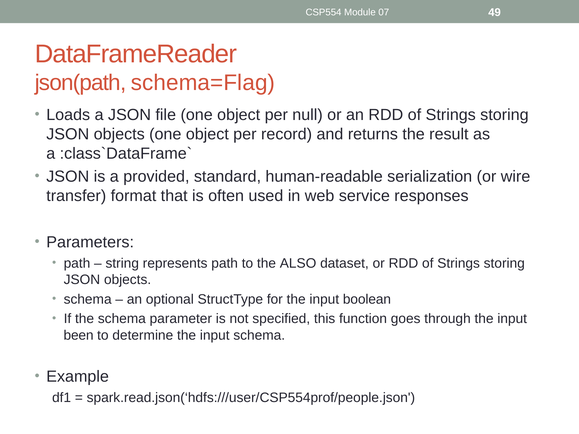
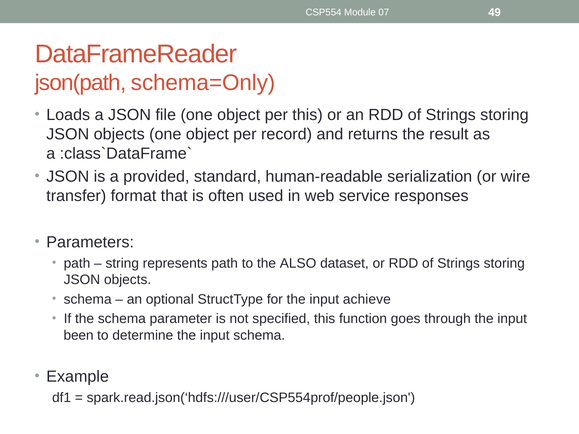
schema=Flag: schema=Flag -> schema=Only (203, 83)
per null: null -> this (308, 115)
boolean: boolean -> achieve (367, 299)
